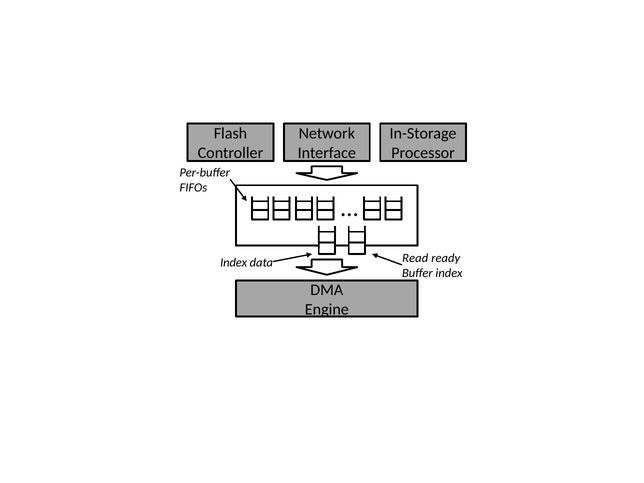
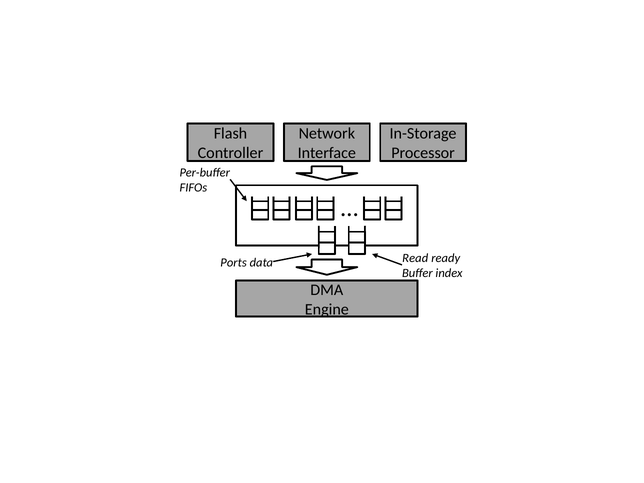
Index: Index -> Ports (234, 262)
